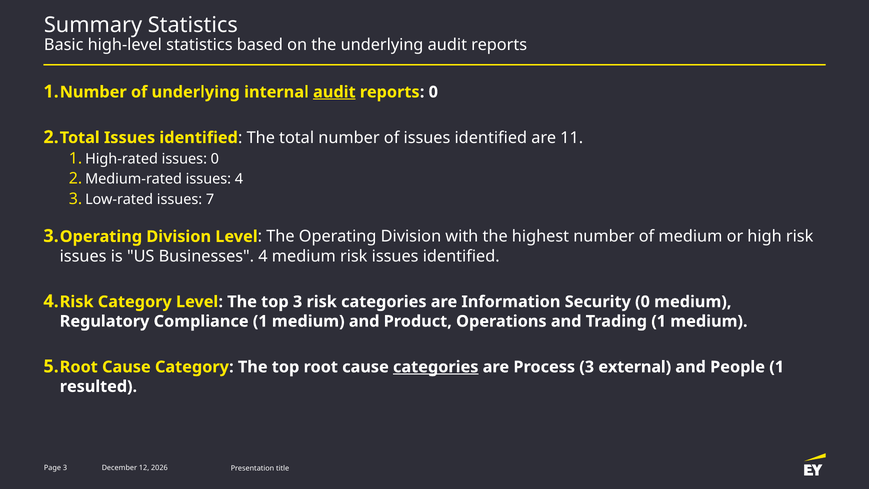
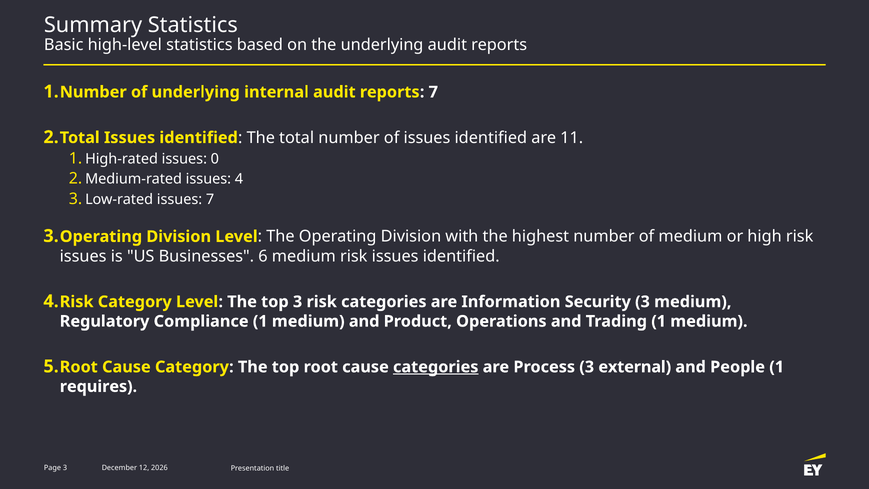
audit underline: present -> none (334, 92)
reports 0: 0 -> 7 (433, 92)
Businesses 4: 4 -> 6 (263, 256)
Security 0: 0 -> 3 (642, 302)
resulted: resulted -> requires (98, 386)
